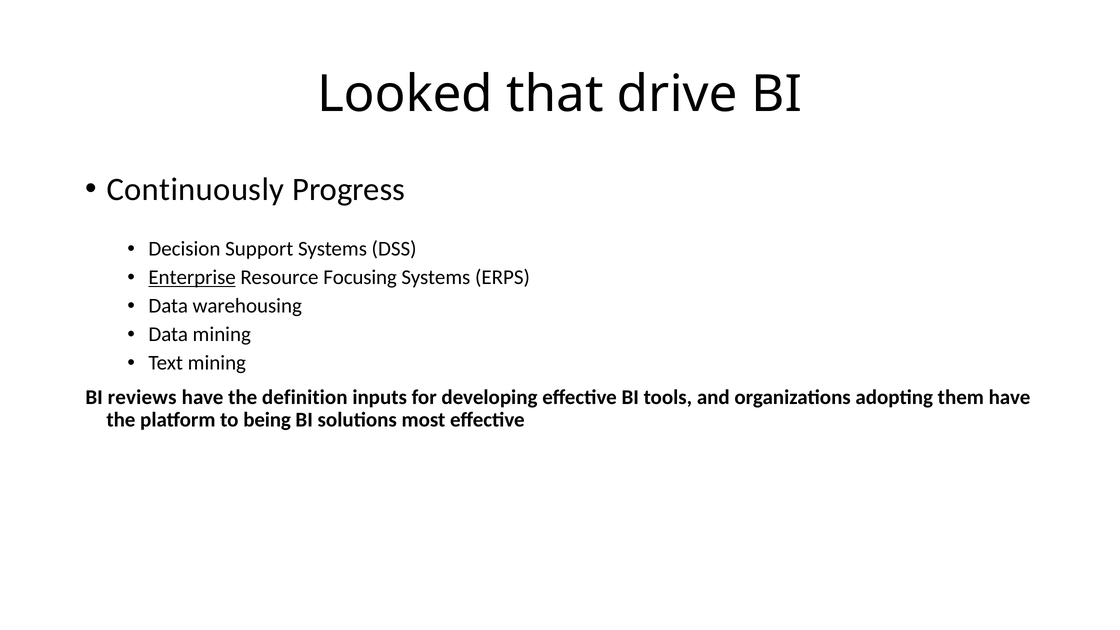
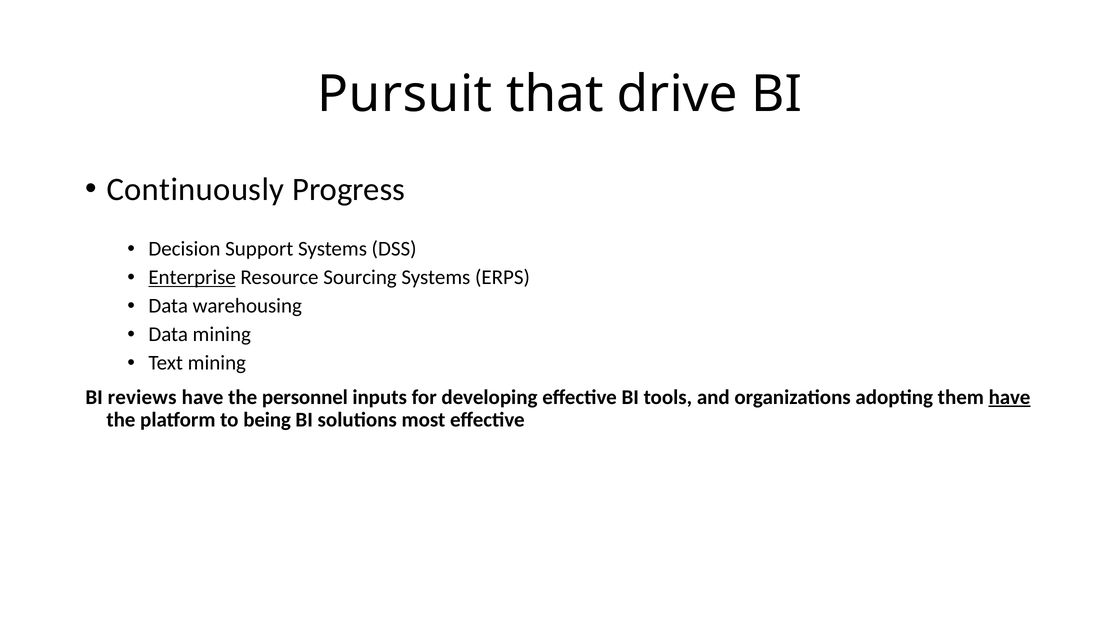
Looked: Looked -> Pursuit (405, 94)
Focusing: Focusing -> Sourcing (360, 277)
definition: definition -> personnel (305, 397)
have underline: none -> present (1010, 397)
